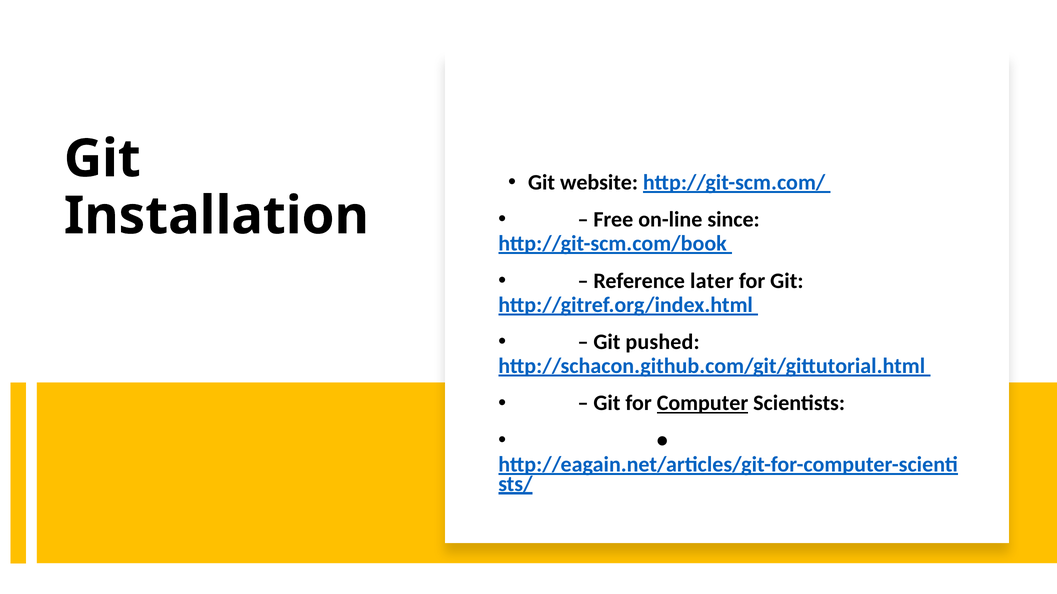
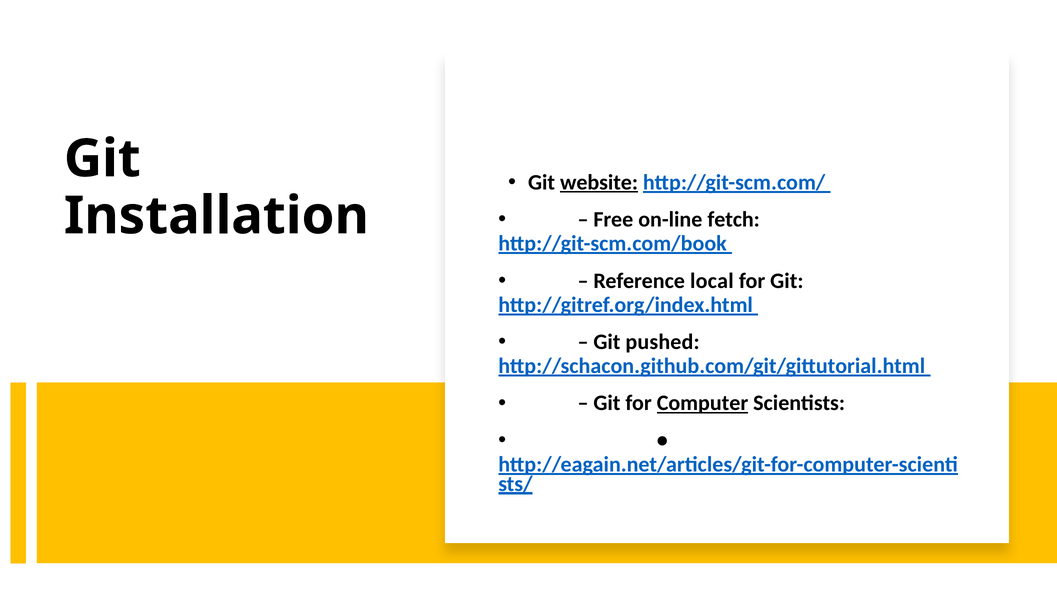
website underline: none -> present (599, 183)
since: since -> fetch (734, 220)
later: later -> local (712, 281)
